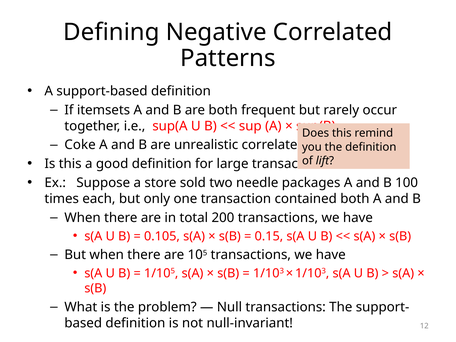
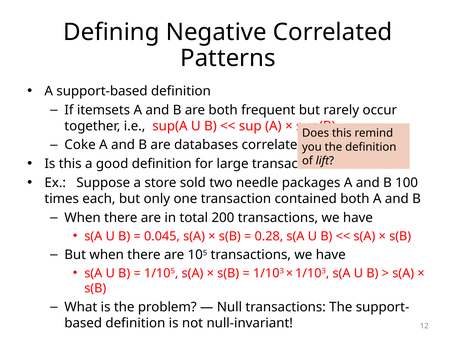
unrealistic: unrealistic -> databases (206, 145)
0.105: 0.105 -> 0.045 (162, 236)
0.15: 0.15 -> 0.28 (269, 236)
